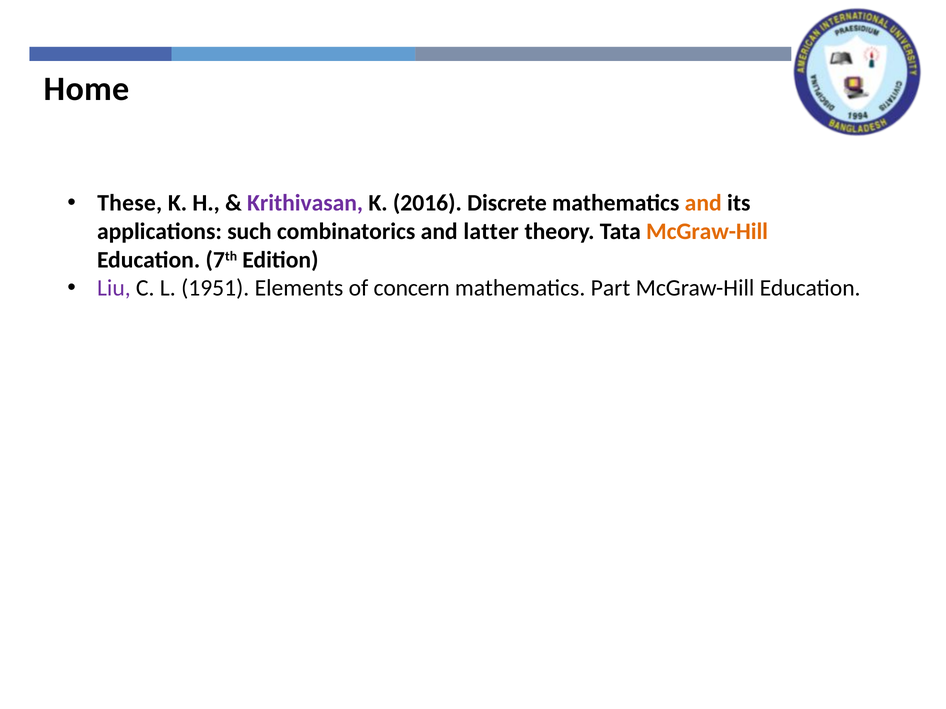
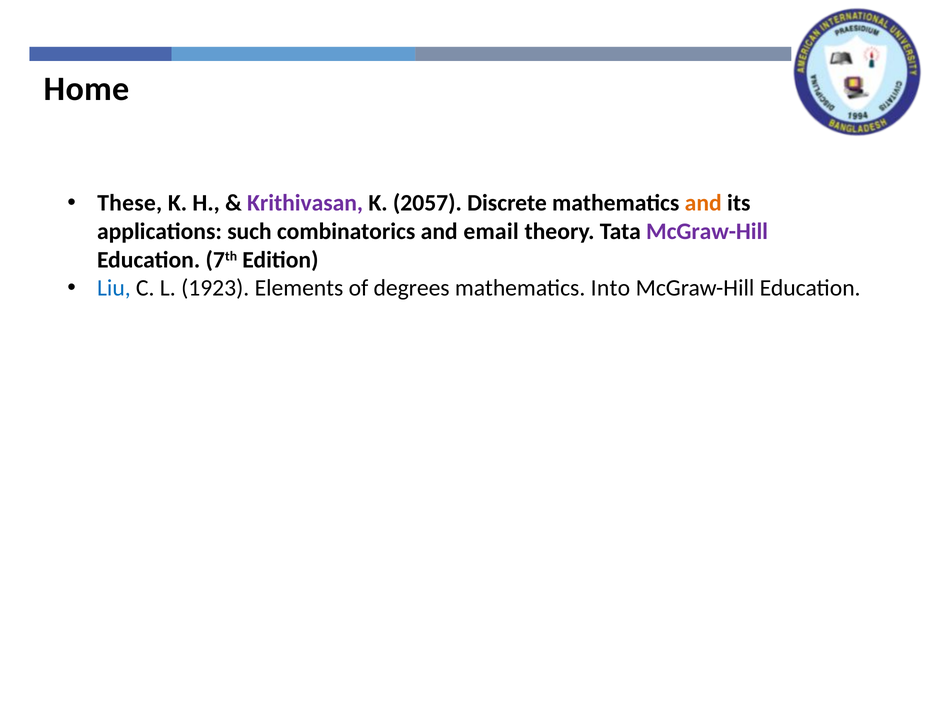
2016: 2016 -> 2057 (427, 203)
latter: latter -> email (491, 232)
McGraw-Hill colour: orange -> purple (707, 232)
Liu colour: purple -> blue (114, 288)
1951: 1951 -> 1923 (215, 288)
concern: concern -> degrees (412, 288)
Part: Part -> Into (610, 288)
